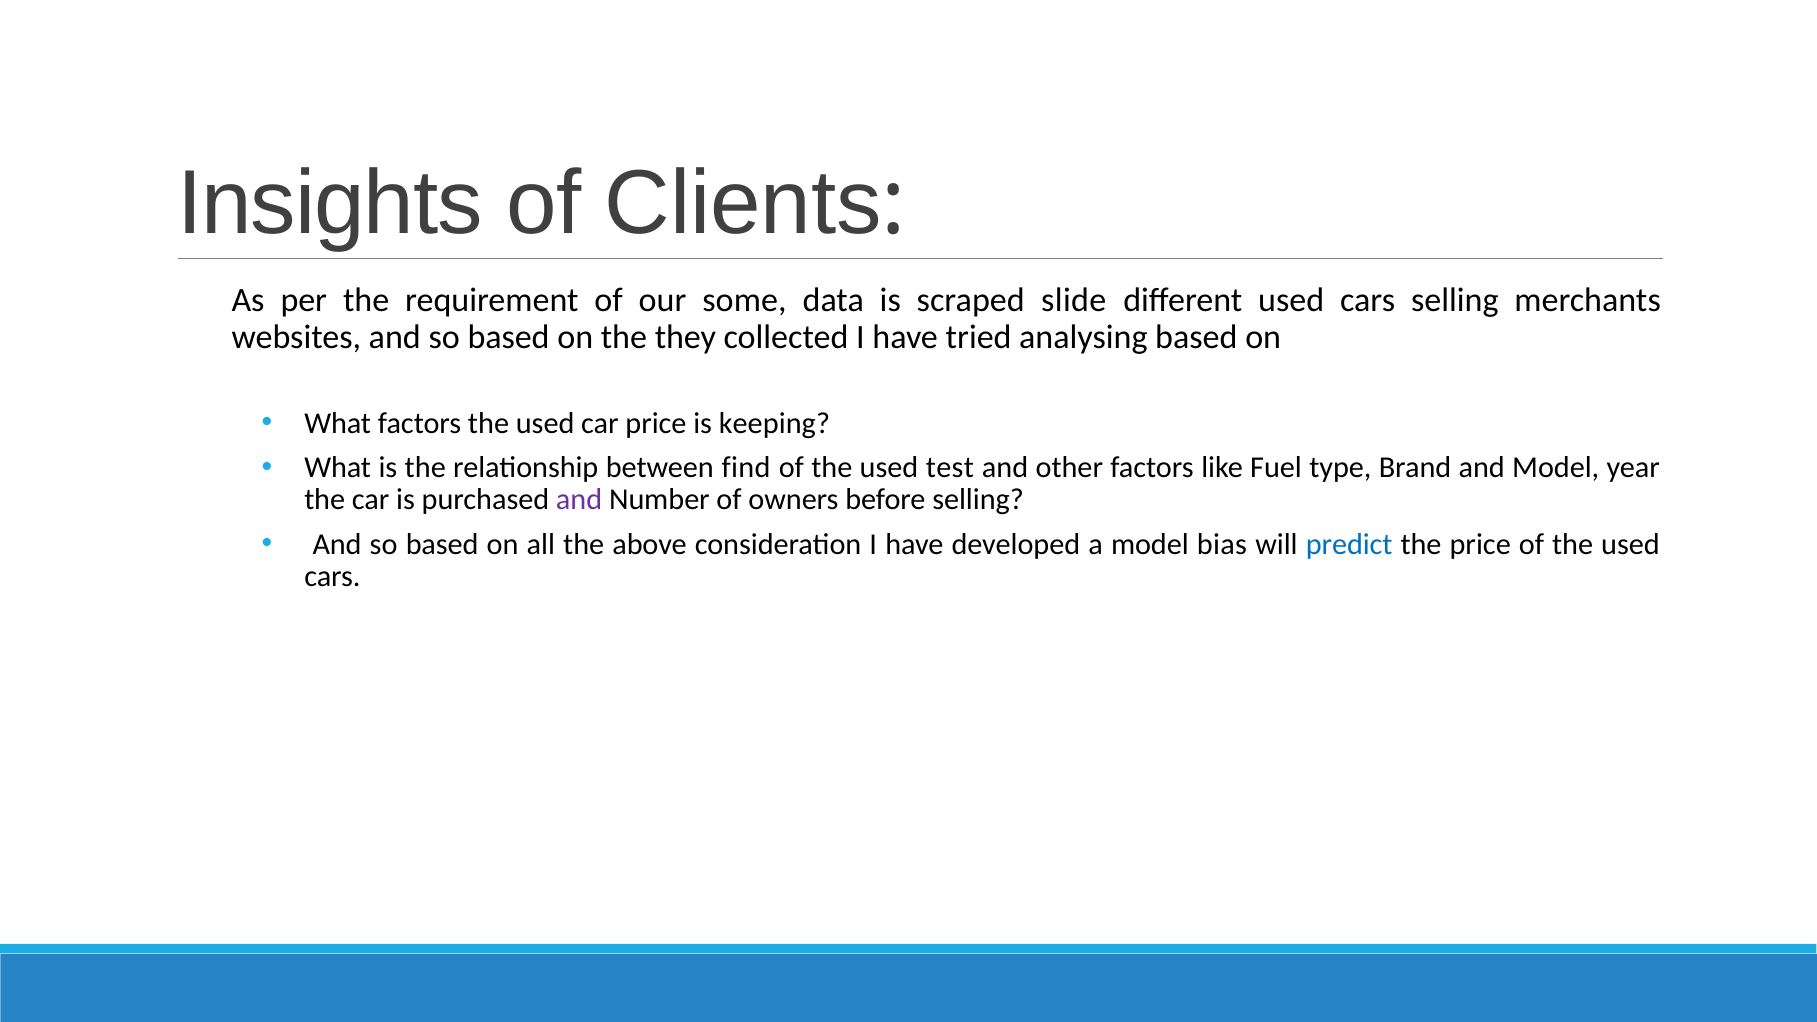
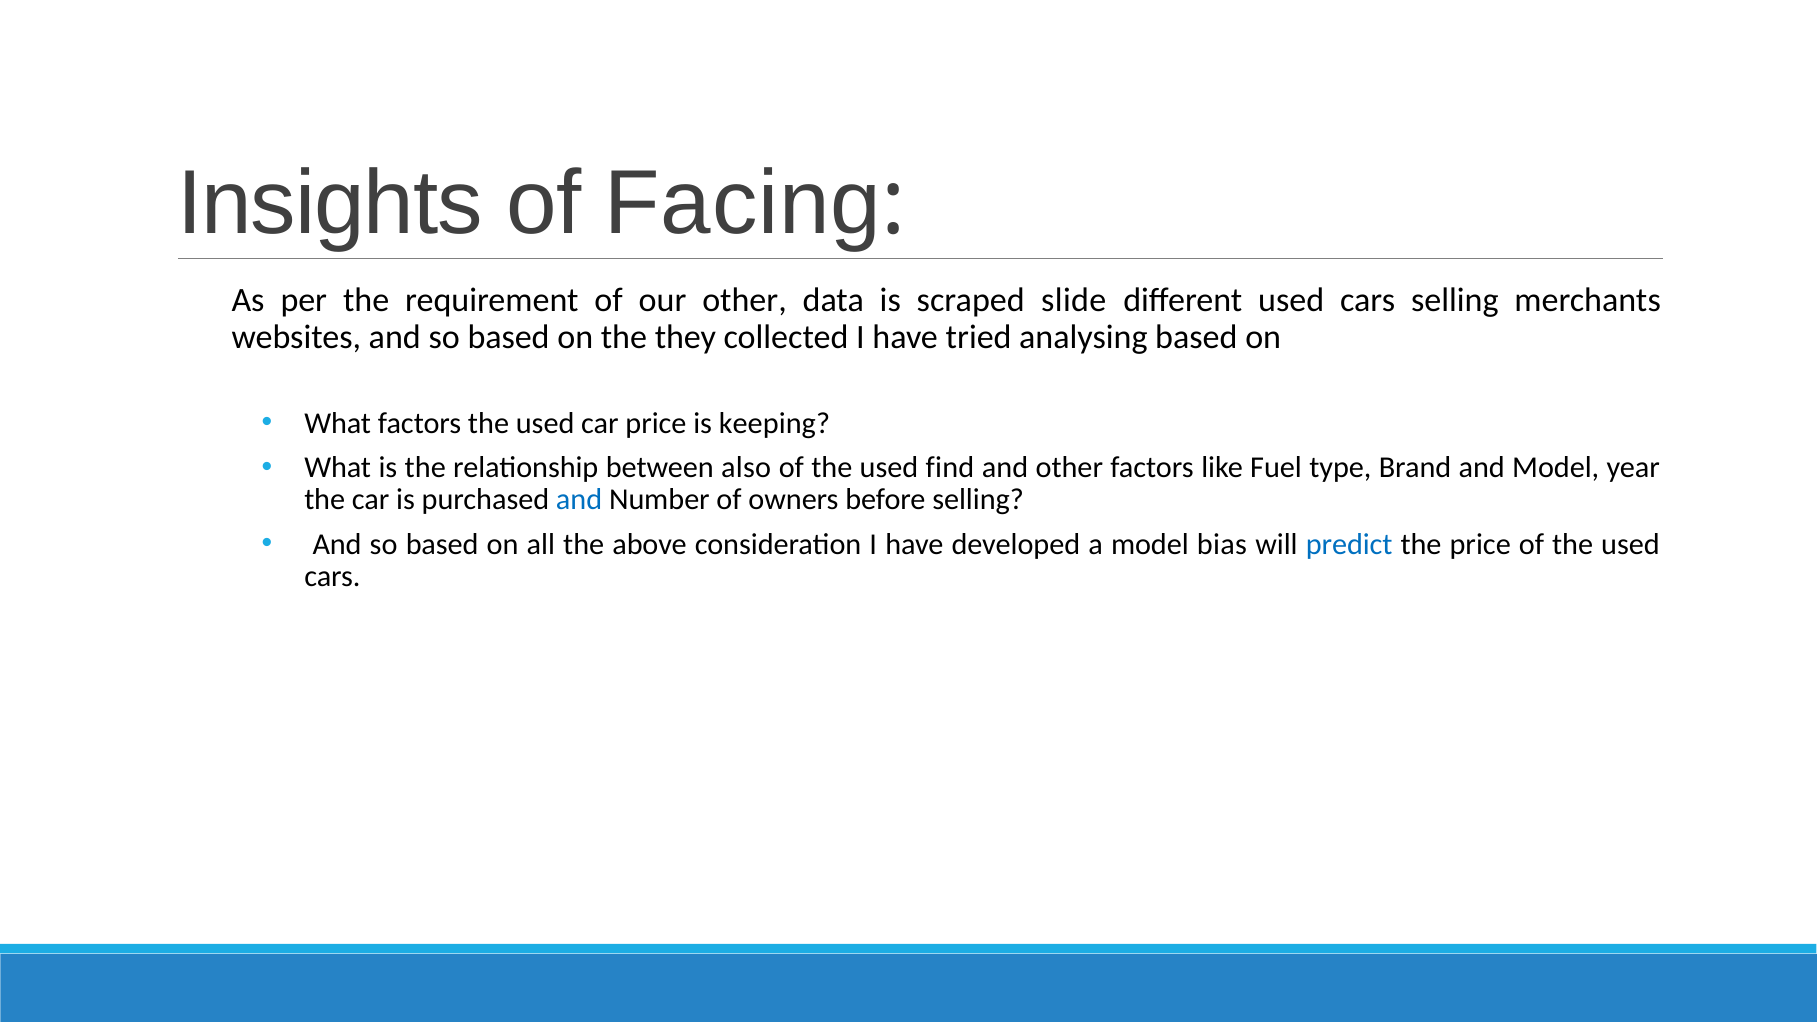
Clients: Clients -> Facing (743, 204)
our some: some -> other (745, 300)
find: find -> also (746, 467)
test: test -> find (950, 467)
and colour: purple -> blue (579, 500)
